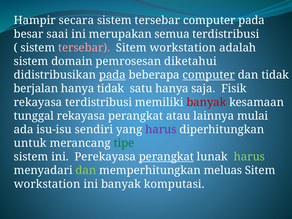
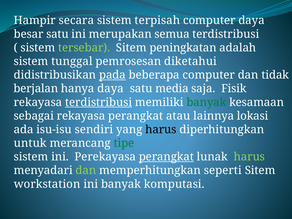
tersebar: tersebar -> terpisah (157, 20)
computer pada: pada -> daya (252, 20)
besar saai: saai -> satu (57, 34)
tersebar colour: pink -> light green (84, 48)
workstation: workstation -> peningkatan (183, 48)
domain: domain -> tunggal (72, 61)
computer underline: present -> none (209, 75)
hanya tidak: tidak -> daya (111, 89)
satu hanya: hanya -> media (172, 89)
terdistribusi underline: none -> present (99, 102)
banyak colour: red -> green (206, 102)
tunggal: tunggal -> sebagai (34, 116)
mulai: mulai -> lokasi (253, 116)
harus colour: purple -> black (161, 130)
meluas: meluas -> seperti (223, 170)
